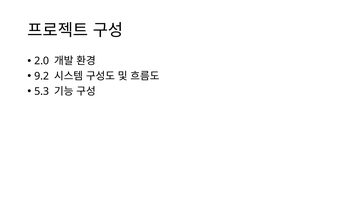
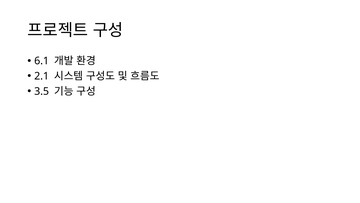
2.0: 2.0 -> 6.1 (42, 61)
9.2: 9.2 -> 2.1 (42, 76)
5.3: 5.3 -> 3.5 (42, 91)
